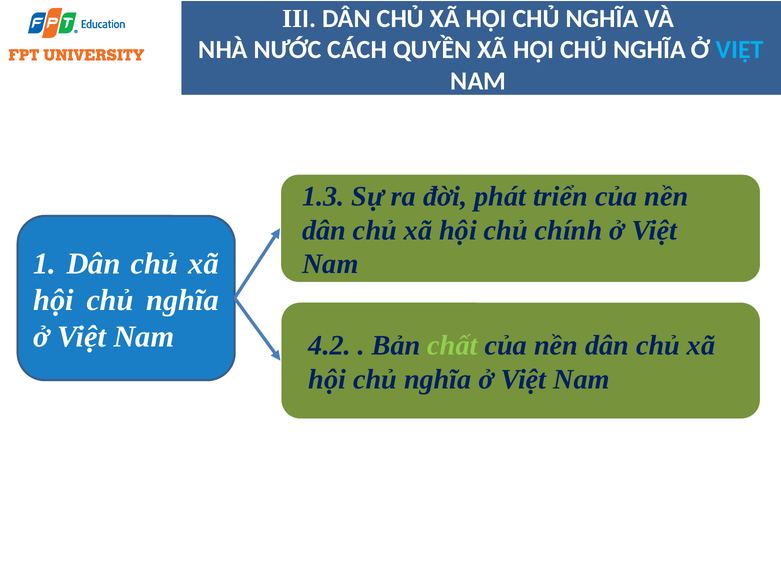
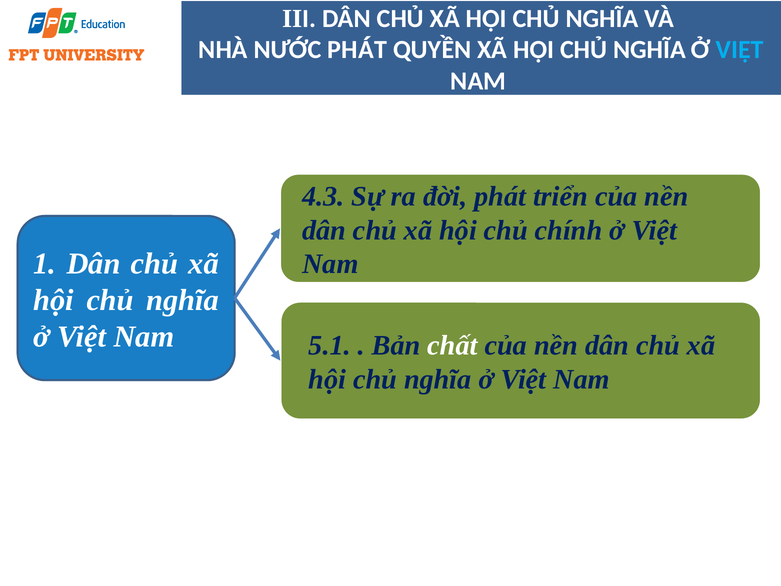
NƯỚC CÁCH: CÁCH -> PHÁT (357, 50)
1.3: 1.3 -> 4.3 (323, 196)
4.2: 4.2 -> 5.1 (330, 346)
chất colour: light green -> white (453, 346)
